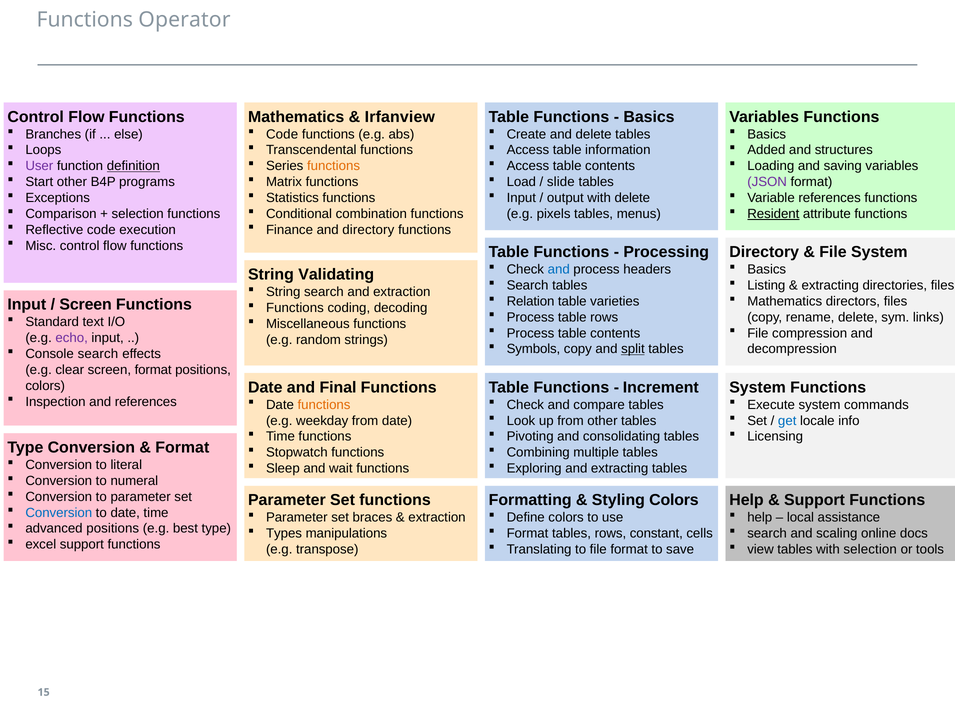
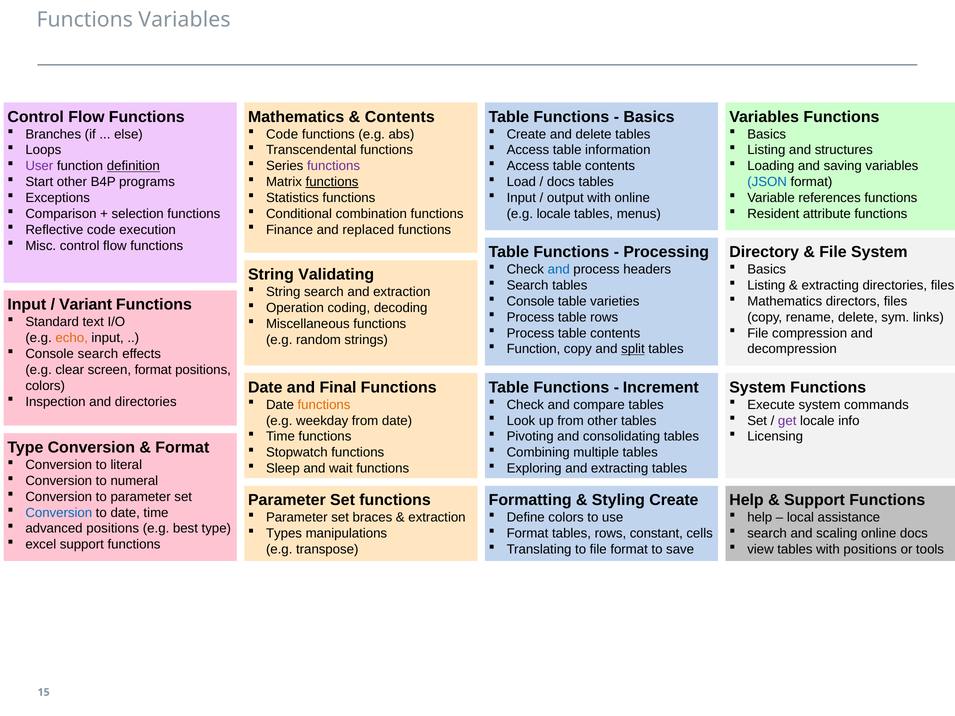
Functions Operator: Operator -> Variables (184, 20)
Irfanview: Irfanview -> Contents (400, 117)
Added: Added -> Listing (766, 150)
functions colour: orange -> purple (334, 166)
functions underline: none -> present (332, 182)
slide: slide -> docs (561, 182)
JSON colour: purple -> blue (767, 182)
with delete: delete -> online (632, 198)
Resident underline: present -> none (773, 214)
e.g pixels: pixels -> locale (554, 214)
and directory: directory -> replaced (368, 230)
Relation: Relation -> Console (531, 301)
Screen: Screen -> Variant (86, 305)
Functions: Functions -> Operation (295, 308)
echo colour: purple -> orange (72, 338)
Symbols: Symbols -> Function (533, 349)
and references: references -> directories (146, 402)
get colour: blue -> purple (787, 421)
Styling Colors: Colors -> Create (674, 500)
with selection: selection -> positions (870, 550)
